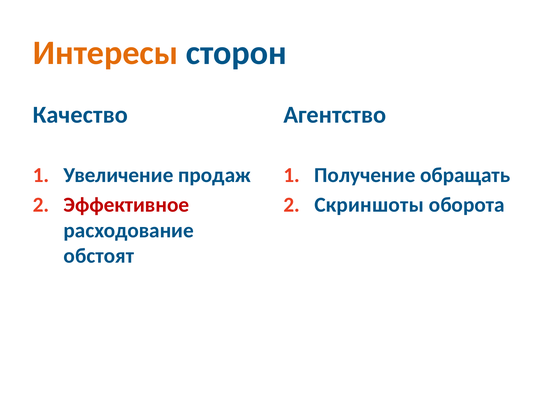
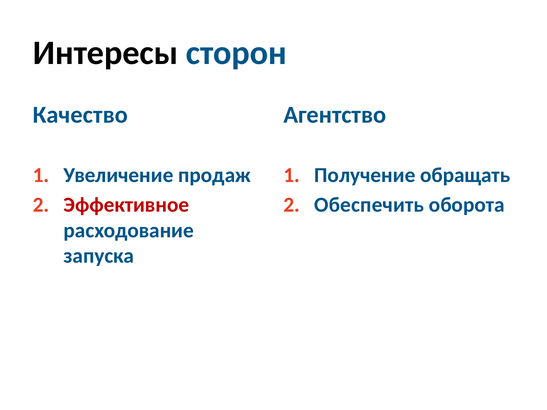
Интересы colour: orange -> black (106, 53)
Скриншоты: Скриншоты -> Обеспечить (369, 205)
обстоят: обстоят -> запуска (99, 256)
